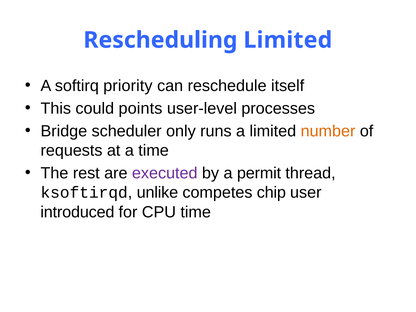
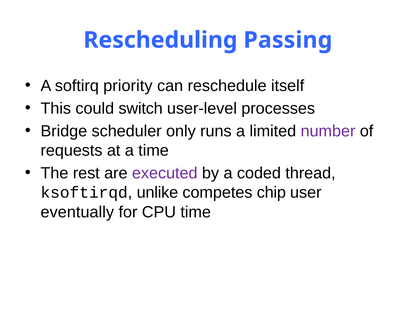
Rescheduling Limited: Limited -> Passing (288, 40)
points: points -> switch (141, 108)
number colour: orange -> purple (328, 131)
permit: permit -> coded (259, 173)
introduced: introduced -> eventually (77, 212)
